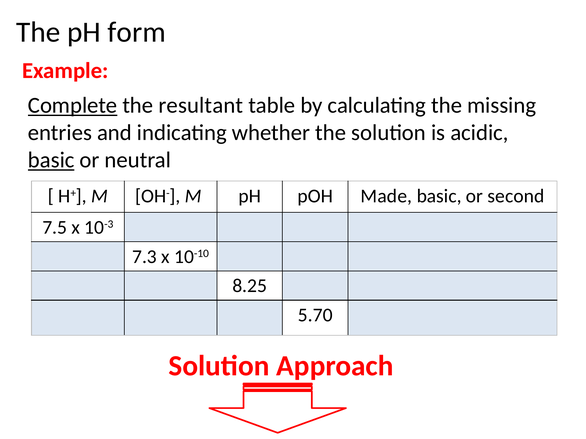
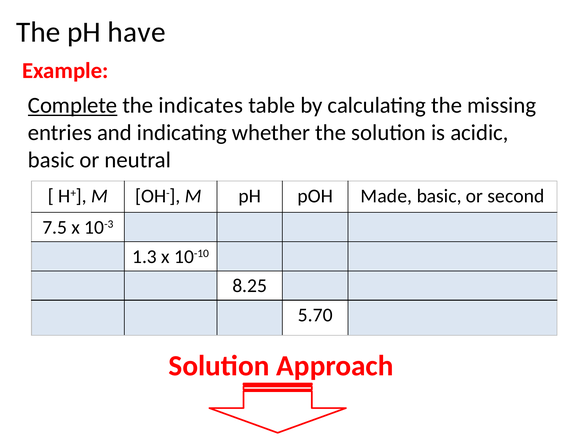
form: form -> have (137, 32)
resultant: resultant -> indicates (201, 106)
basic underline: present -> none (51, 160)
7.3: 7.3 -> 1.3 (144, 257)
